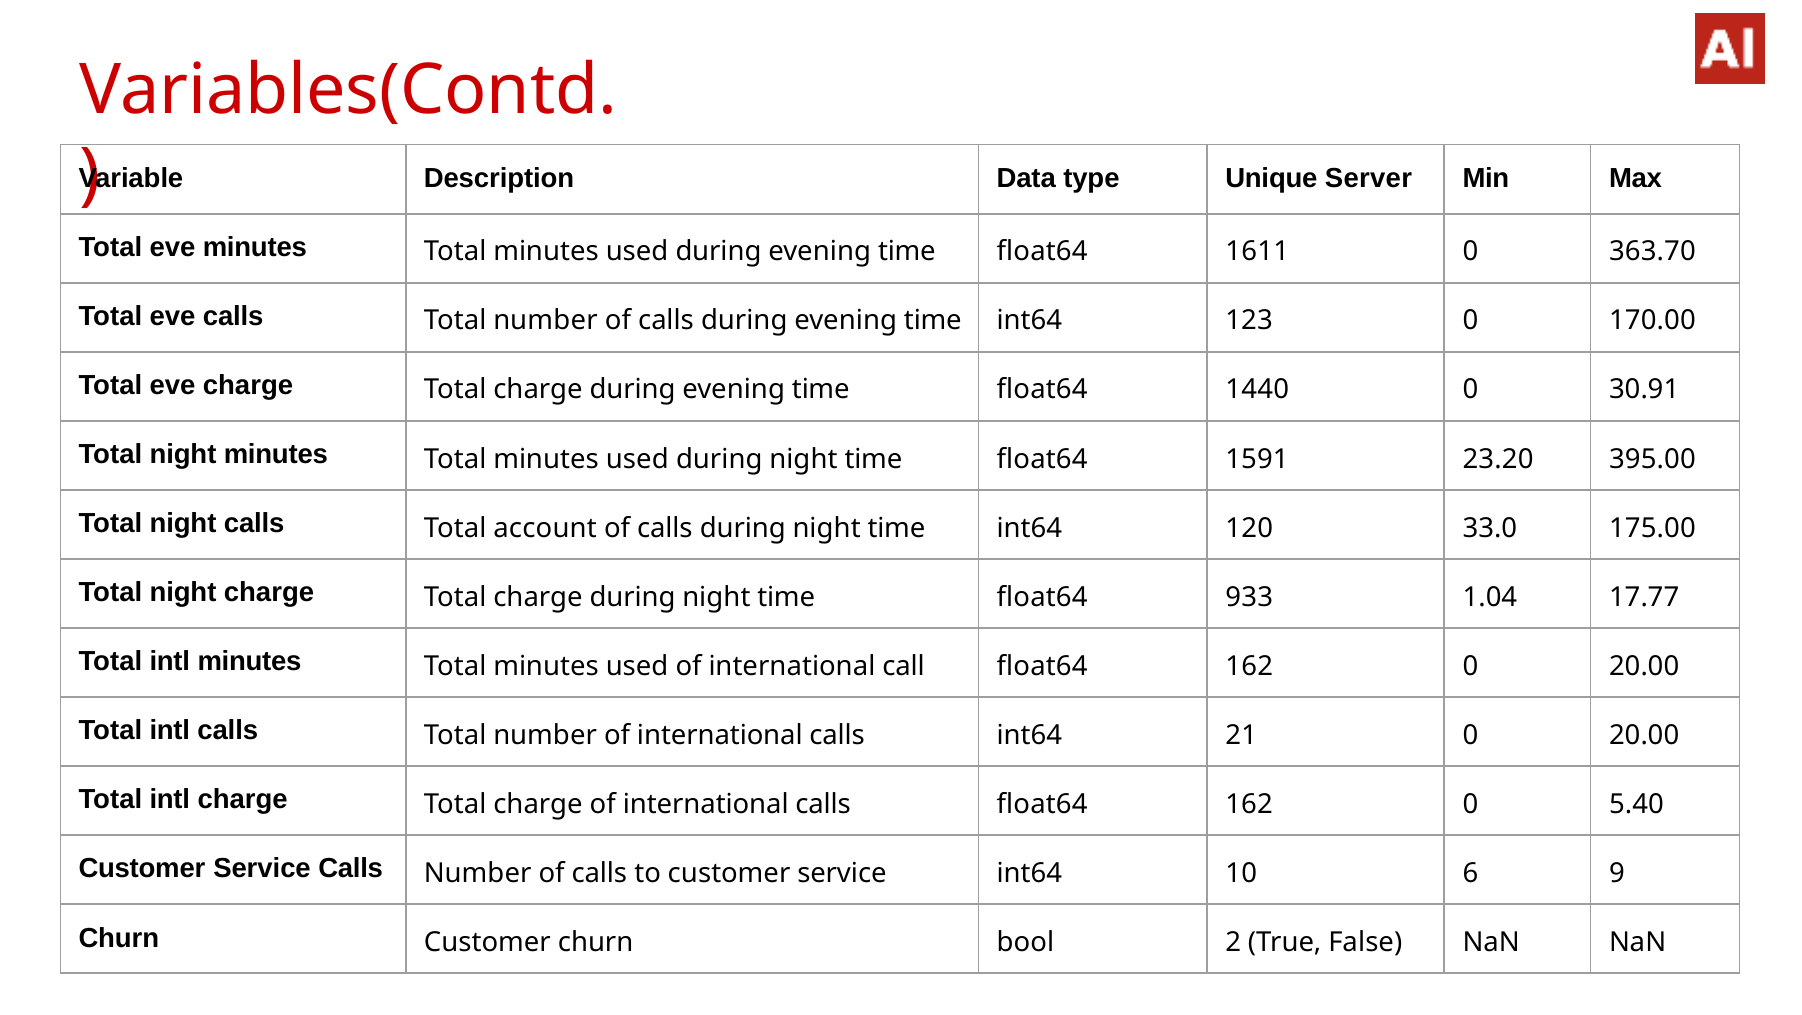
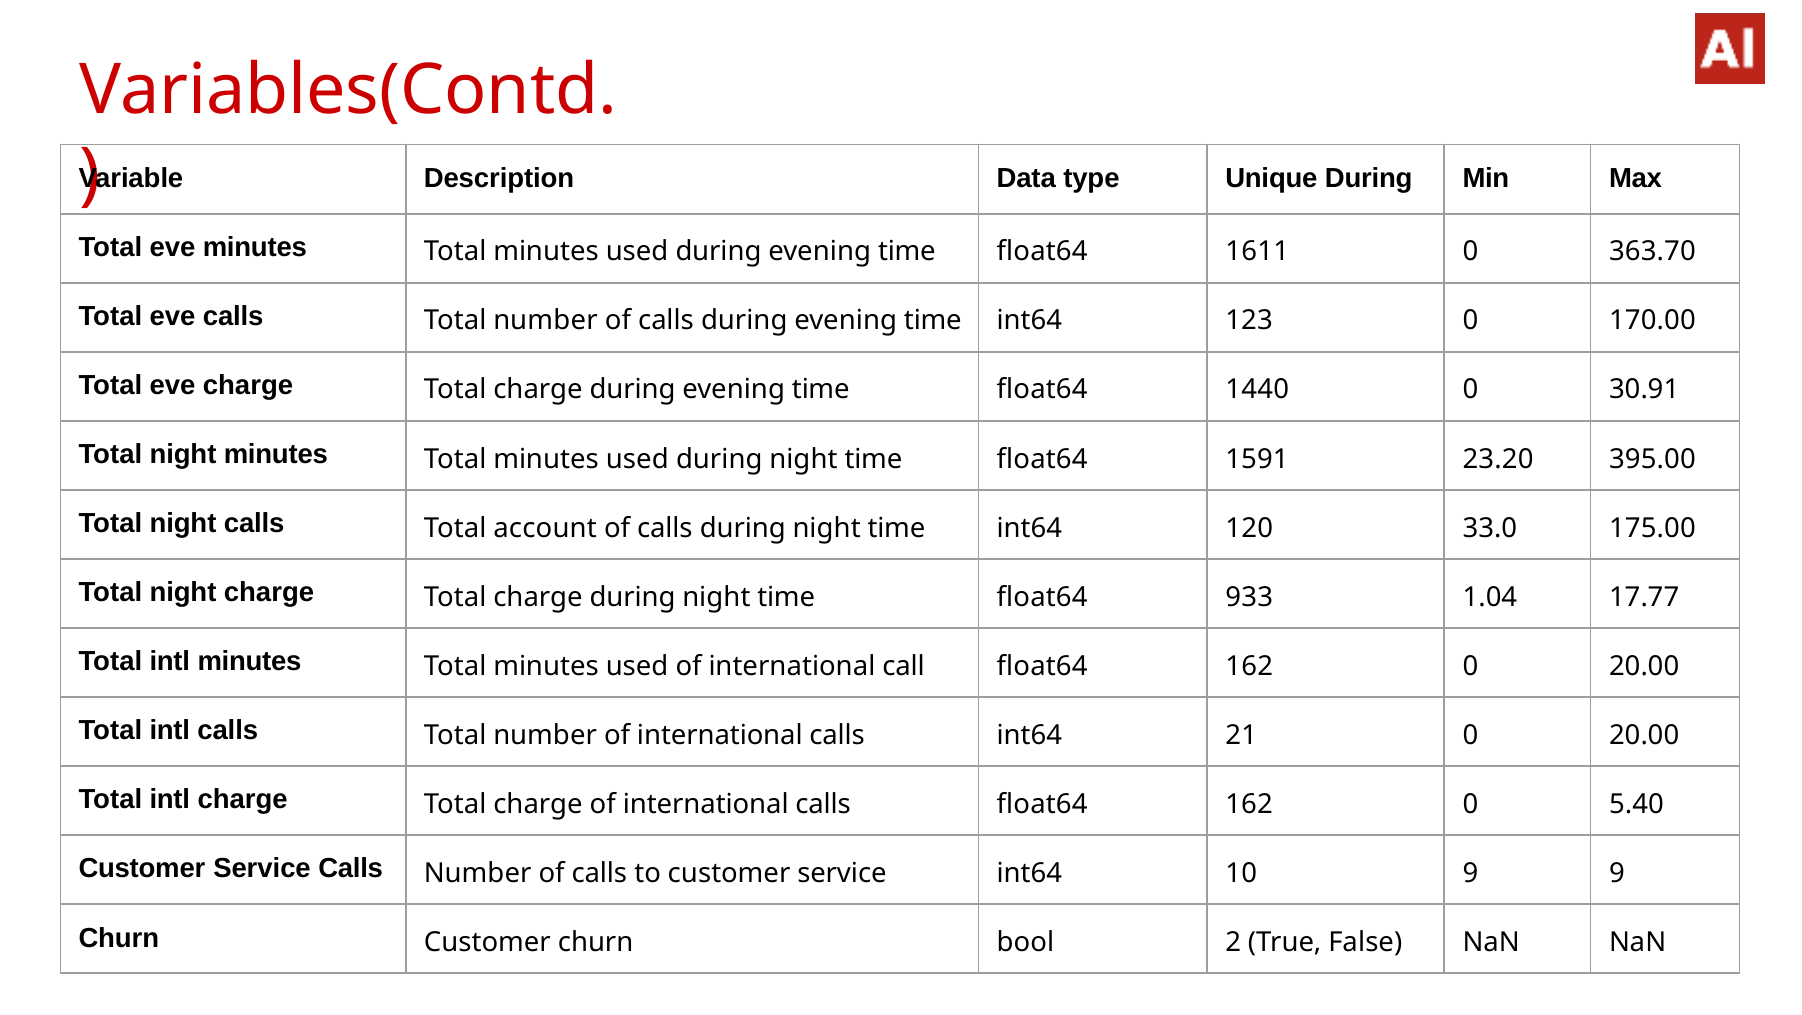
Unique Server: Server -> During (1369, 178)
10 6: 6 -> 9 (1471, 873)
